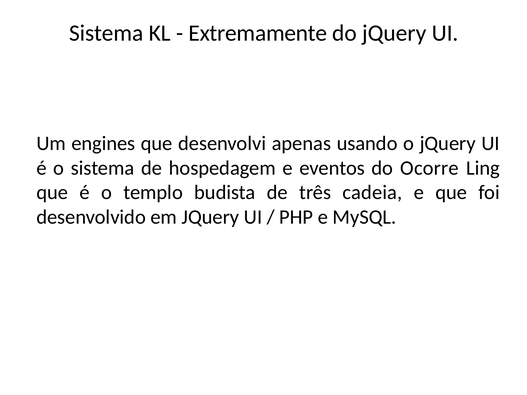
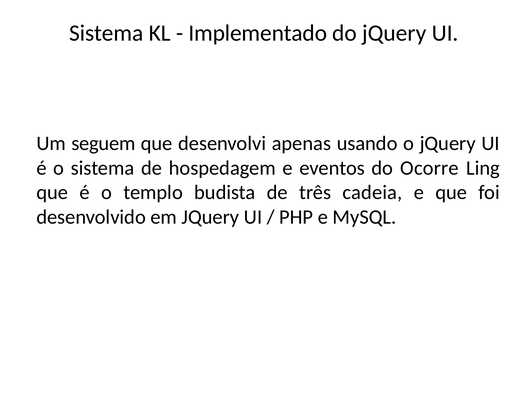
Extremamente: Extremamente -> Implementado (258, 33)
engines: engines -> seguem (103, 143)
